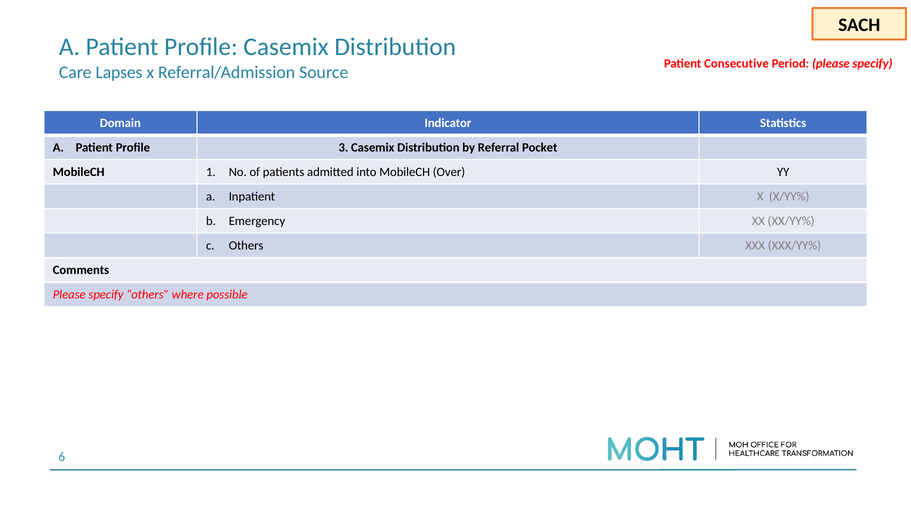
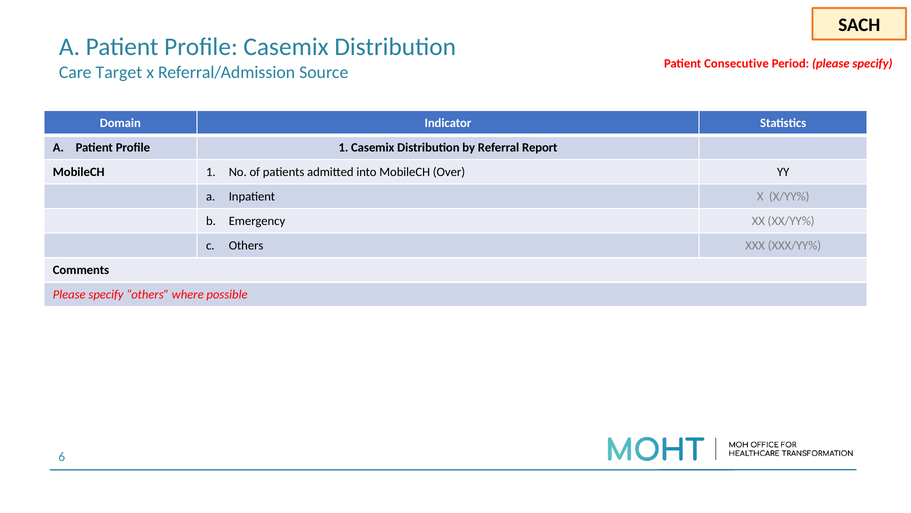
Lapses: Lapses -> Target (119, 72)
Profile 3: 3 -> 1 (343, 147)
Pocket: Pocket -> Report (540, 147)
